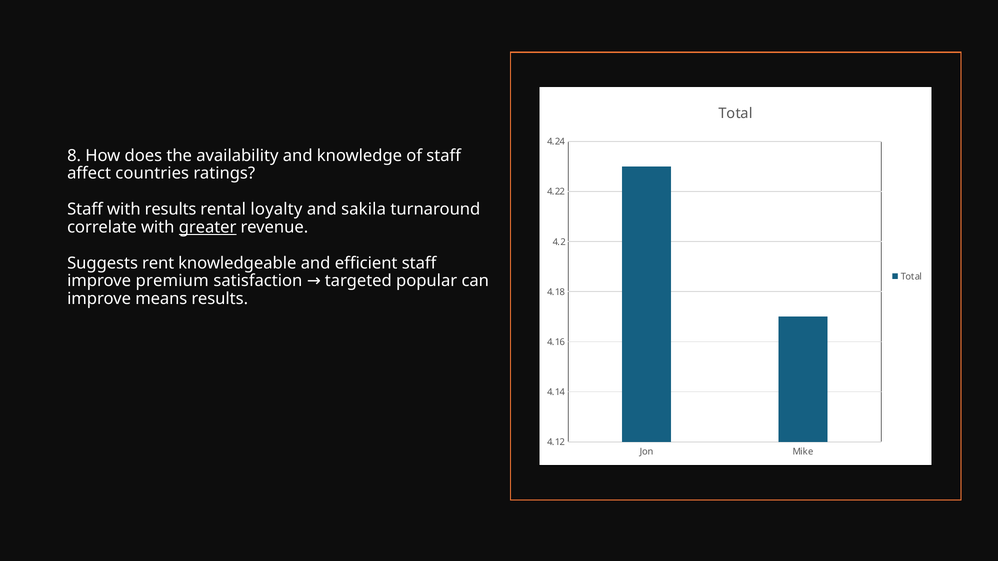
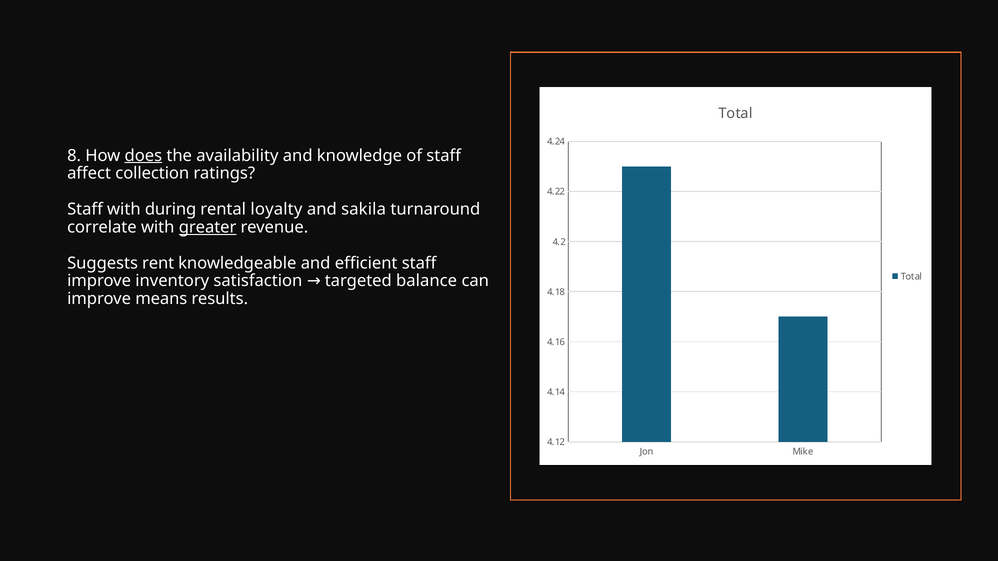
does underline: none -> present (143, 156)
countries: countries -> collection (152, 174)
with results: results -> during (171, 209)
premium: premium -> inventory (172, 281)
popular: popular -> balance (427, 281)
